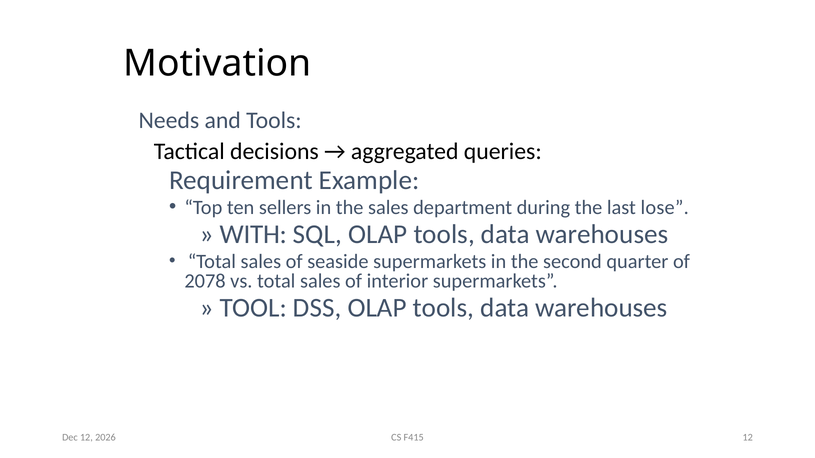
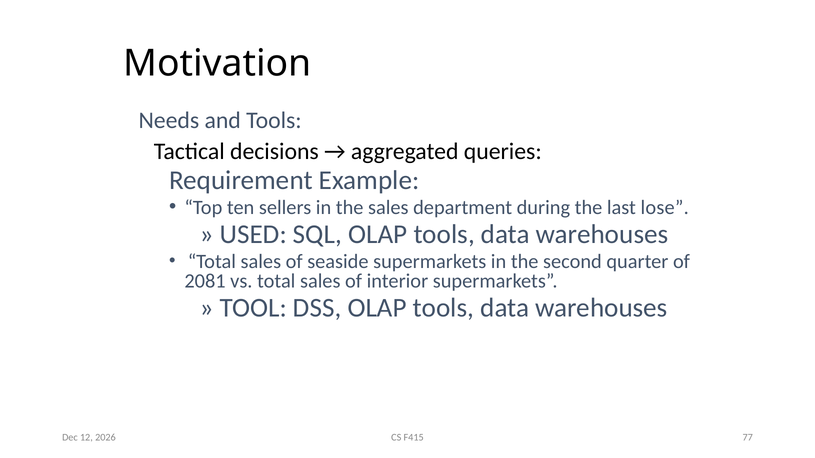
WITH: WITH -> USED (253, 234)
2078: 2078 -> 2081 (205, 281)
F415 12: 12 -> 77 (748, 438)
